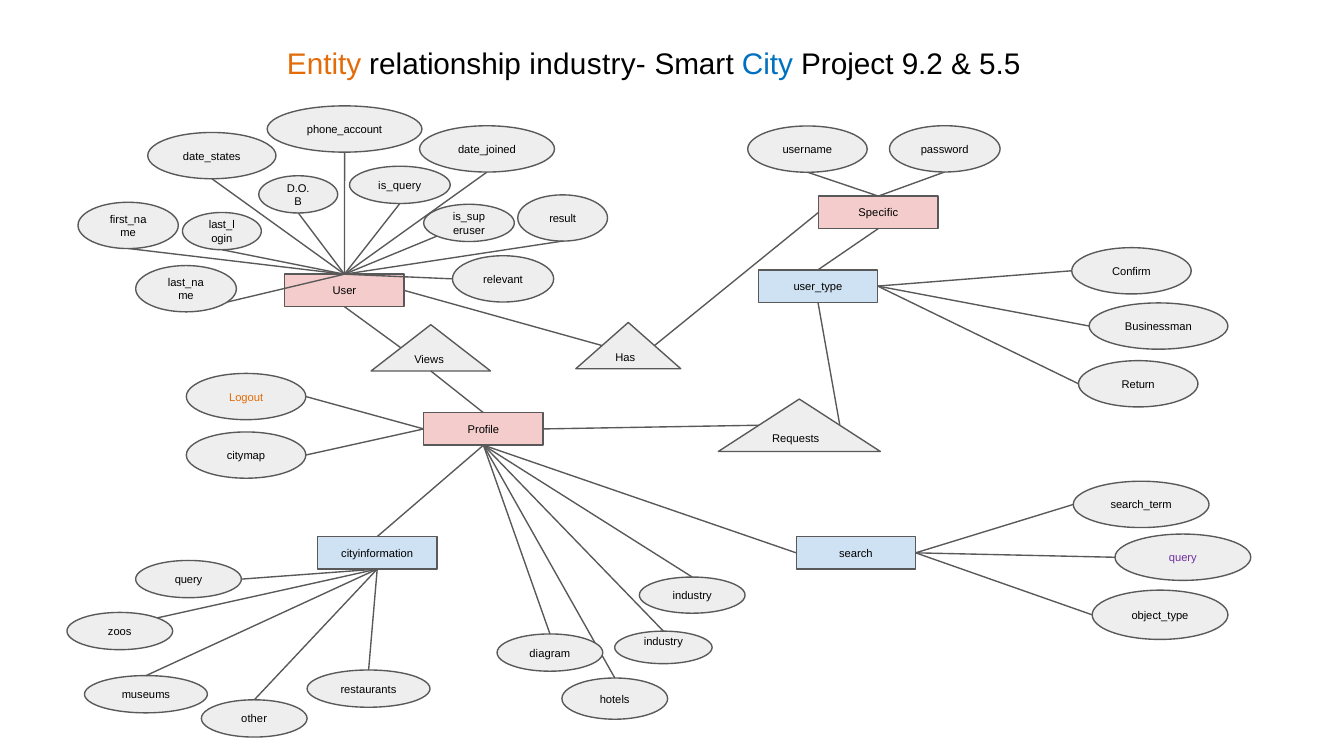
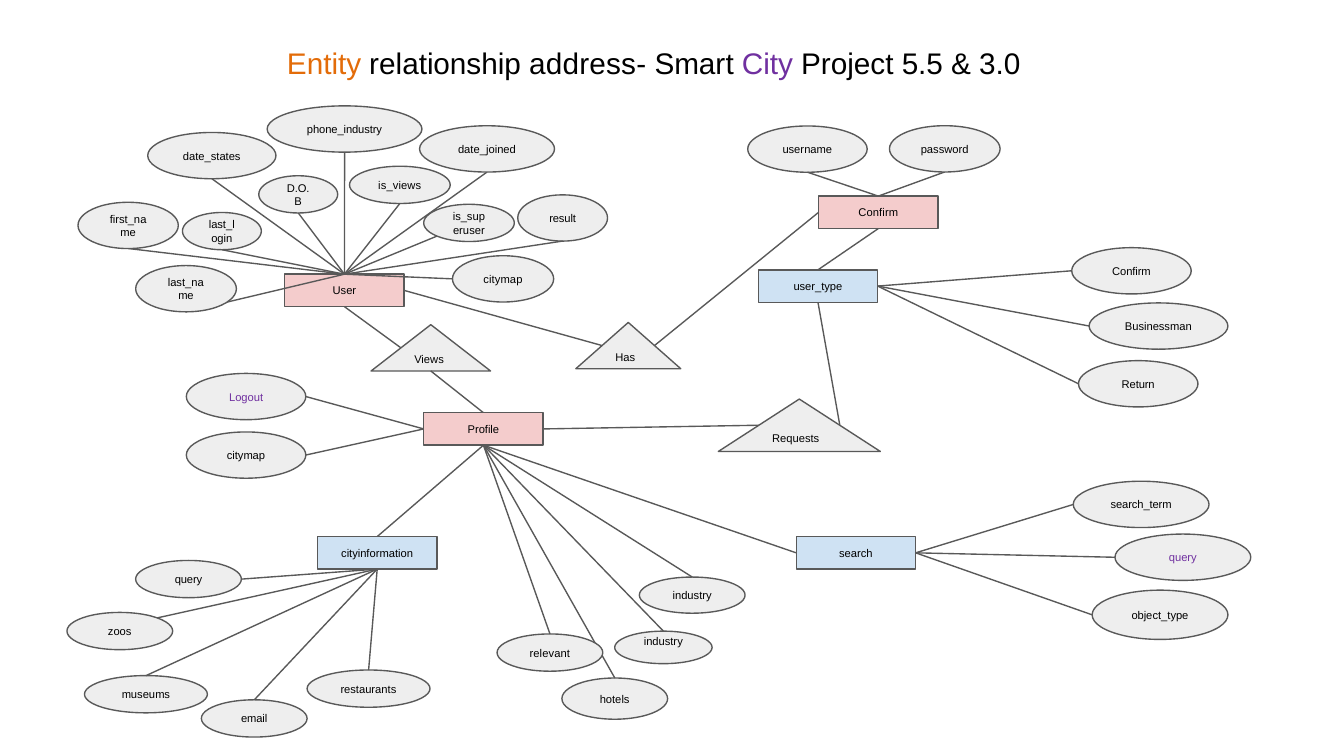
industry-: industry- -> address- (588, 65)
City colour: blue -> purple (767, 65)
9.2: 9.2 -> 5.5 (922, 65)
5.5: 5.5 -> 3.0 (1000, 65)
phone_account: phone_account -> phone_industry (345, 130)
is_query: is_query -> is_views (400, 186)
Specific: Specific -> Confirm (878, 213)
relevant: relevant -> citymap (503, 280)
Logout colour: orange -> purple (246, 397)
diagram: diagram -> relevant (550, 653)
other: other -> email (254, 719)
